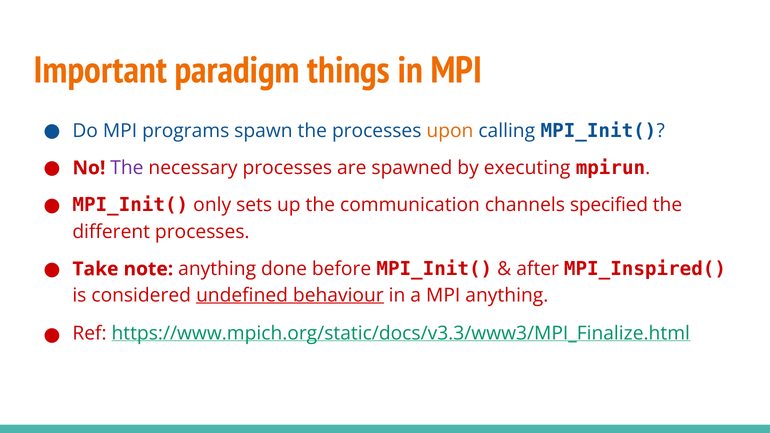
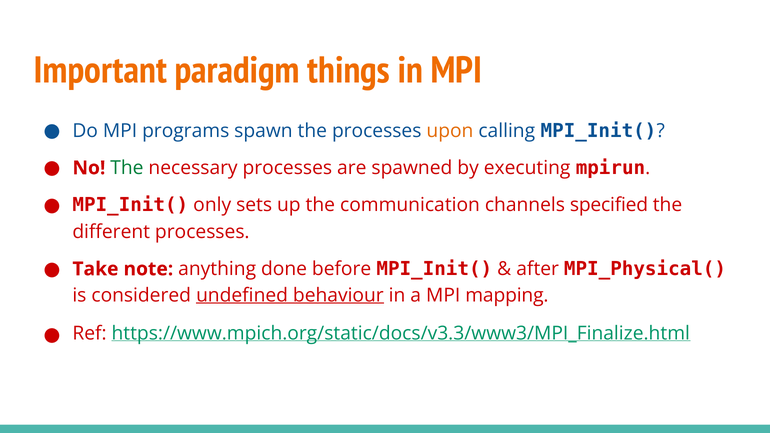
The colour: purple -> green (127, 168)
MPI_Inspired(: MPI_Inspired( -> MPI_Physical( (645, 269)
MPI anything: anything -> mapping (507, 296)
